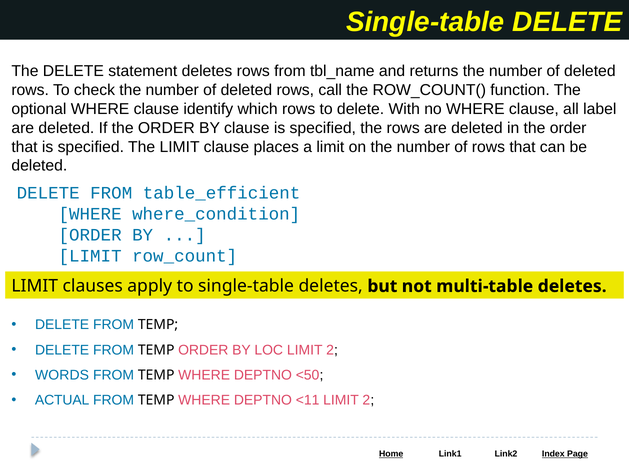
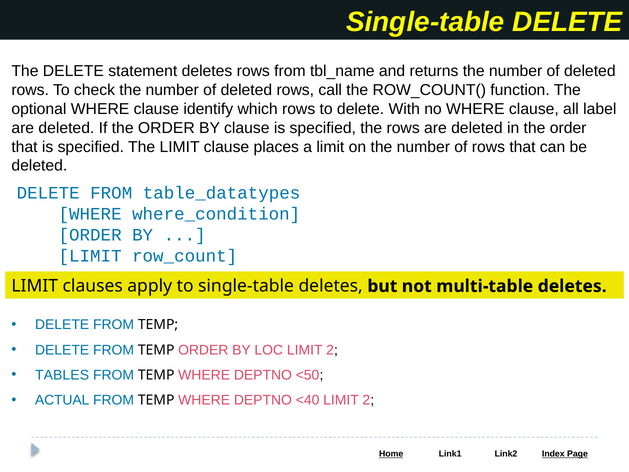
table_efficient: table_efficient -> table_datatypes (222, 193)
WORDS: WORDS -> TABLES (62, 375)
<11: <11 -> <40 (308, 400)
